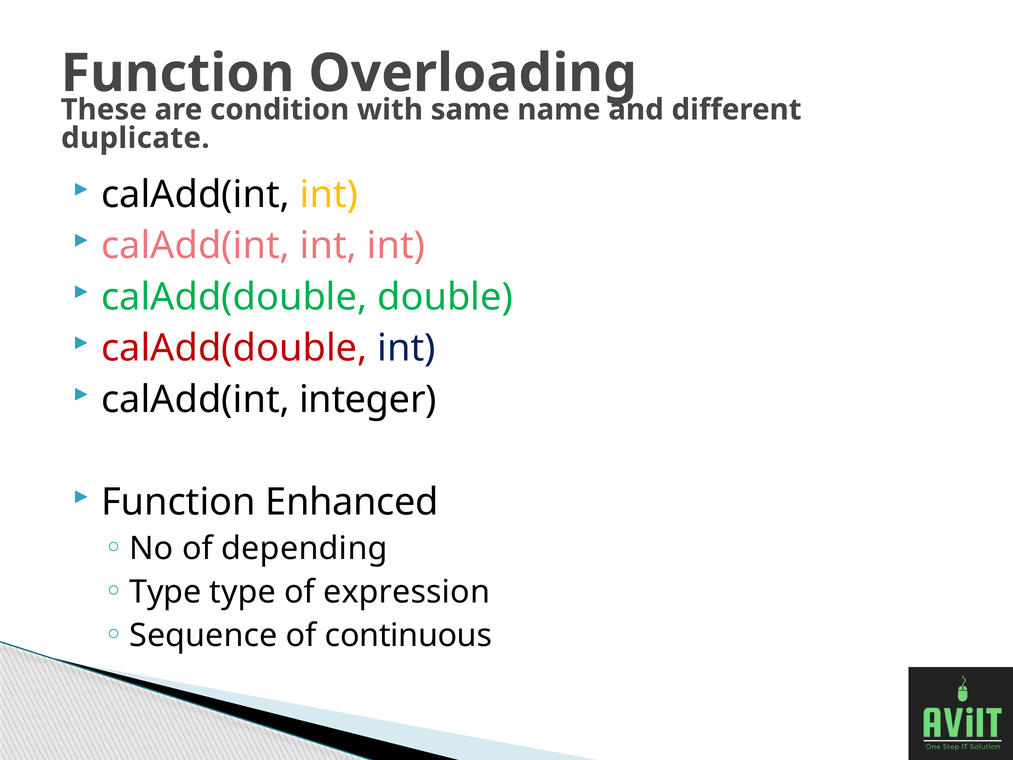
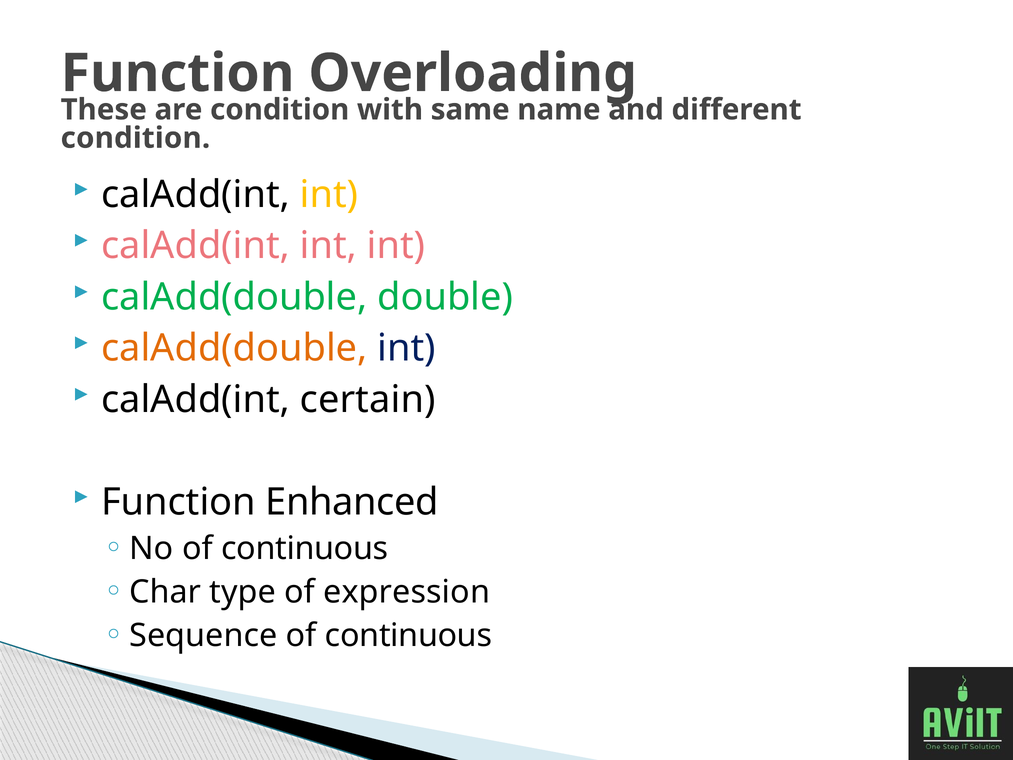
duplicate: duplicate -> condition (135, 138)
calAdd(double colour: red -> orange (234, 348)
integer: integer -> certain (368, 400)
No of depending: depending -> continuous (305, 549)
Type: Type -> Char (165, 592)
